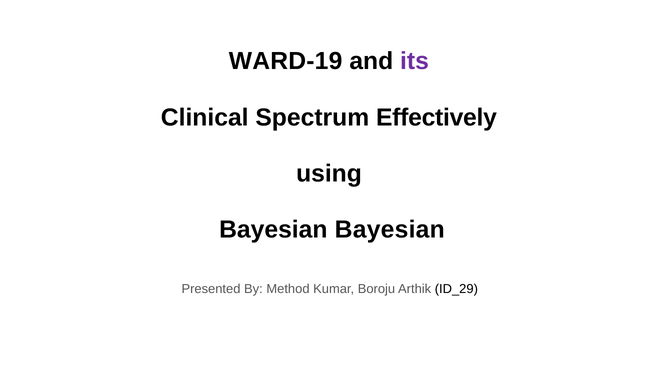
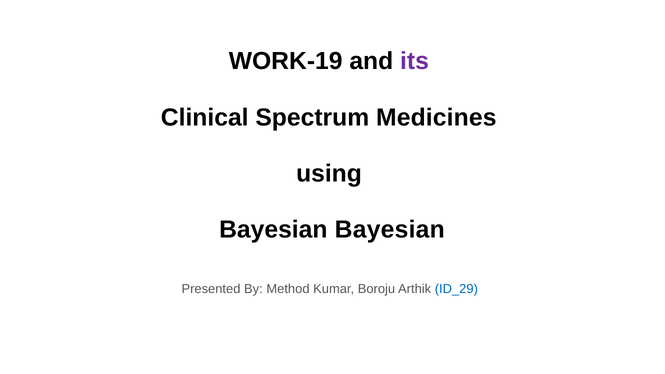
WARD-19: WARD-19 -> WORK-19 (286, 61)
Effectively: Effectively -> Medicines (436, 118)
ID_29 colour: black -> blue (456, 289)
